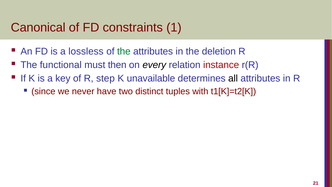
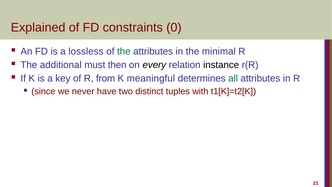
Canonical: Canonical -> Explained (38, 27)
1: 1 -> 0 (174, 27)
deletion: deletion -> minimal (219, 51)
functional: functional -> additional (61, 65)
instance colour: red -> black (221, 65)
step: step -> from (106, 78)
unavailable: unavailable -> meaningful (151, 78)
all colour: black -> green (233, 78)
